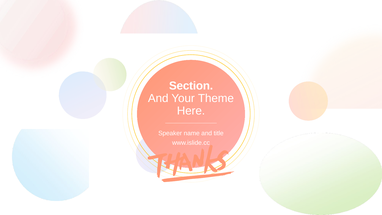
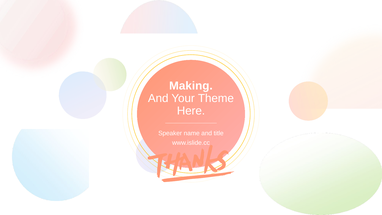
Section: Section -> Making (191, 86)
